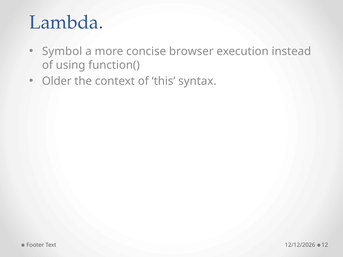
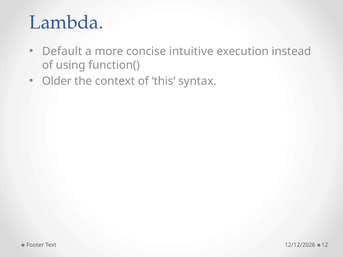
Symbol: Symbol -> Default (62, 51)
browser: browser -> intuitive (191, 51)
